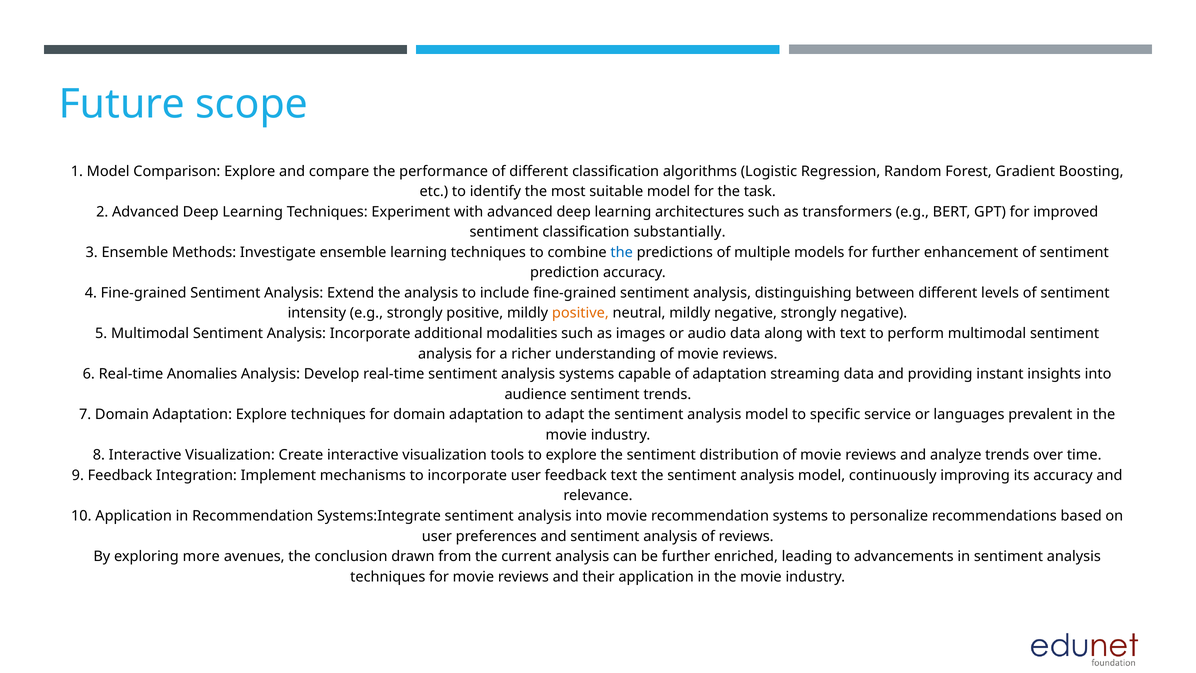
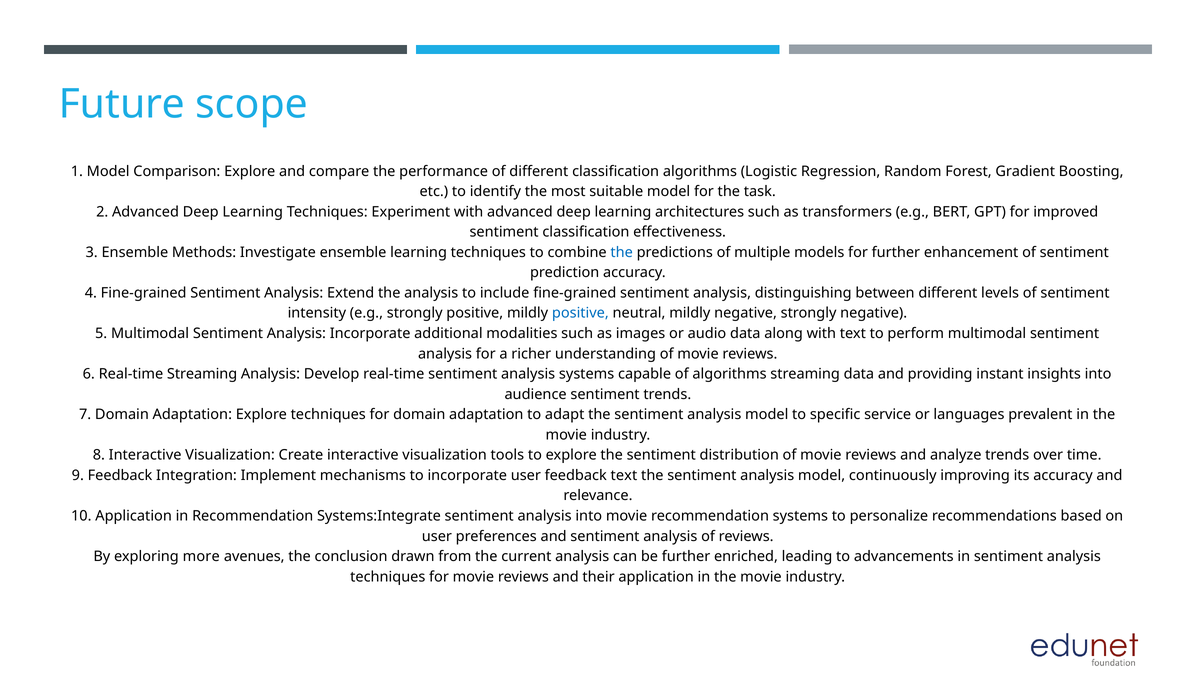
substantially: substantially -> effectiveness (680, 232)
positive colour: orange -> blue (580, 313)
Real-time Anomalies: Anomalies -> Streaming (202, 374)
of adaptation: adaptation -> algorithms (730, 374)
